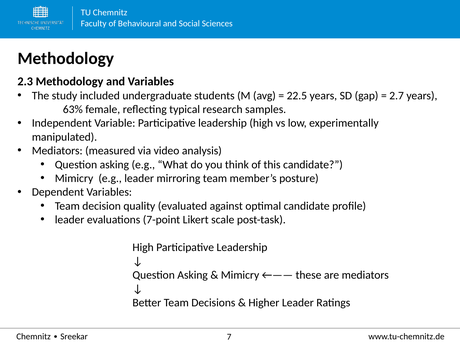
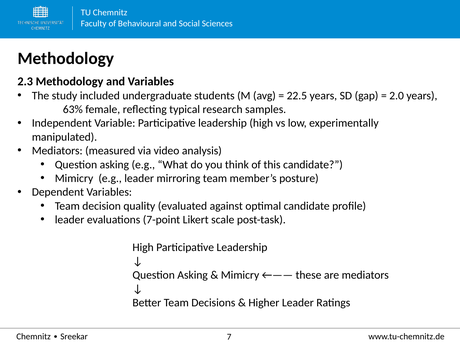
2.7: 2.7 -> 2.0 (397, 96)
